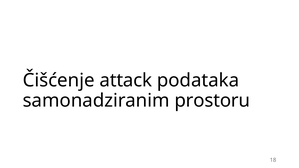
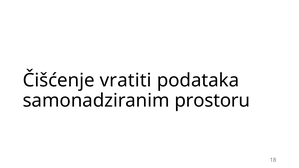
attack: attack -> vratiti (126, 80)
